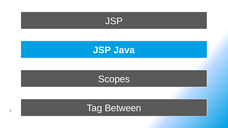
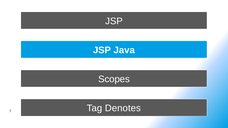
Between: Between -> Denotes (123, 108)
